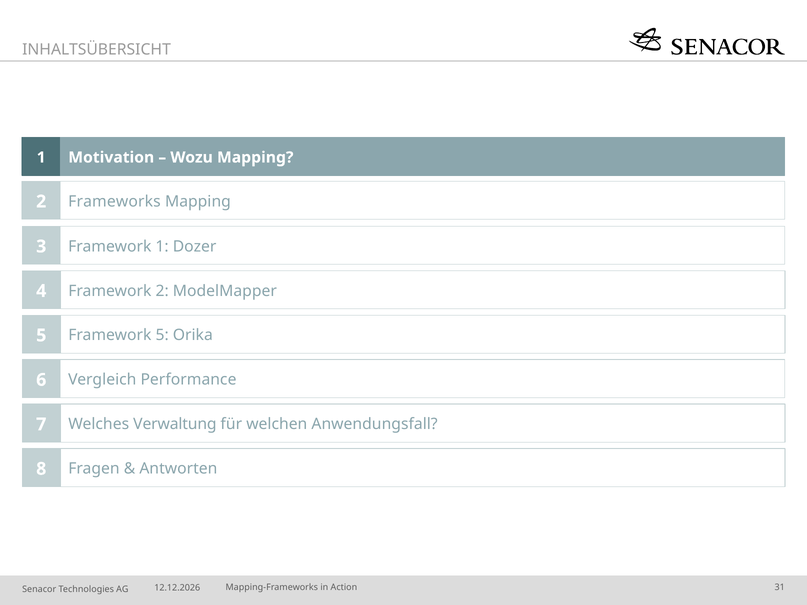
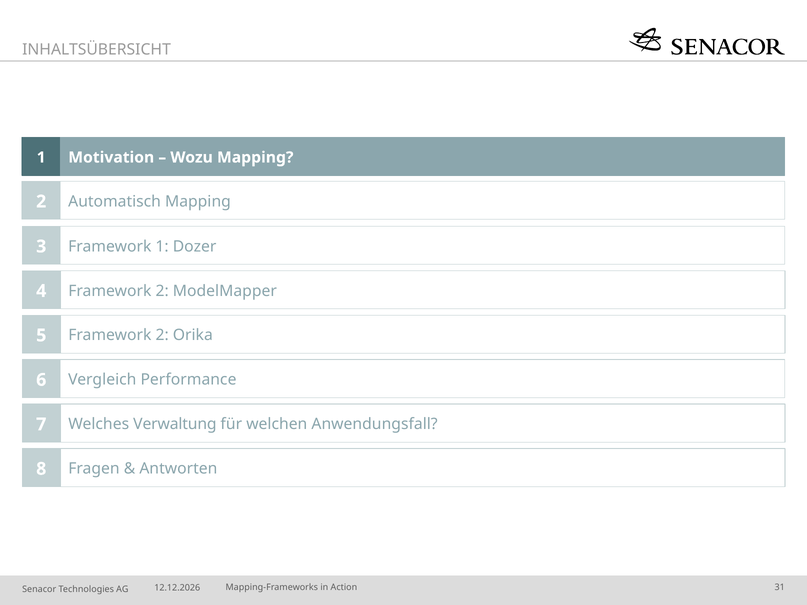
Frameworks: Frameworks -> Automatisch (115, 201)
5 Framework 5: 5 -> 2 (162, 335)
